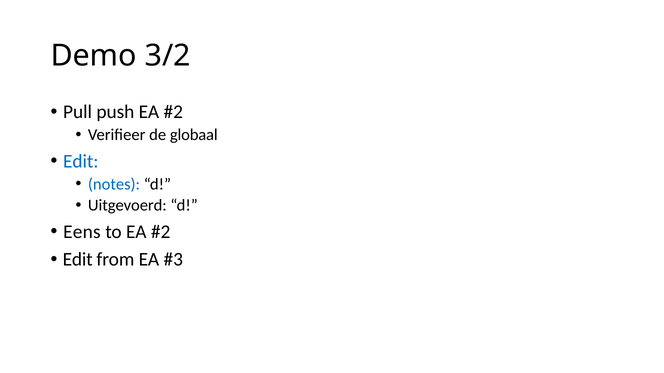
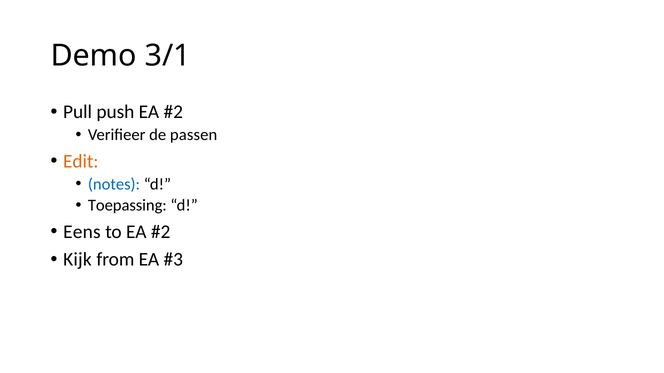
3/2: 3/2 -> 3/1 (168, 56)
globaal: globaal -> passen (194, 135)
Edit colour: blue -> orange (81, 161)
Uitgevoerd: Uitgevoerd -> Toepassing (127, 206)
Edit: Edit -> Kijk (77, 260)
